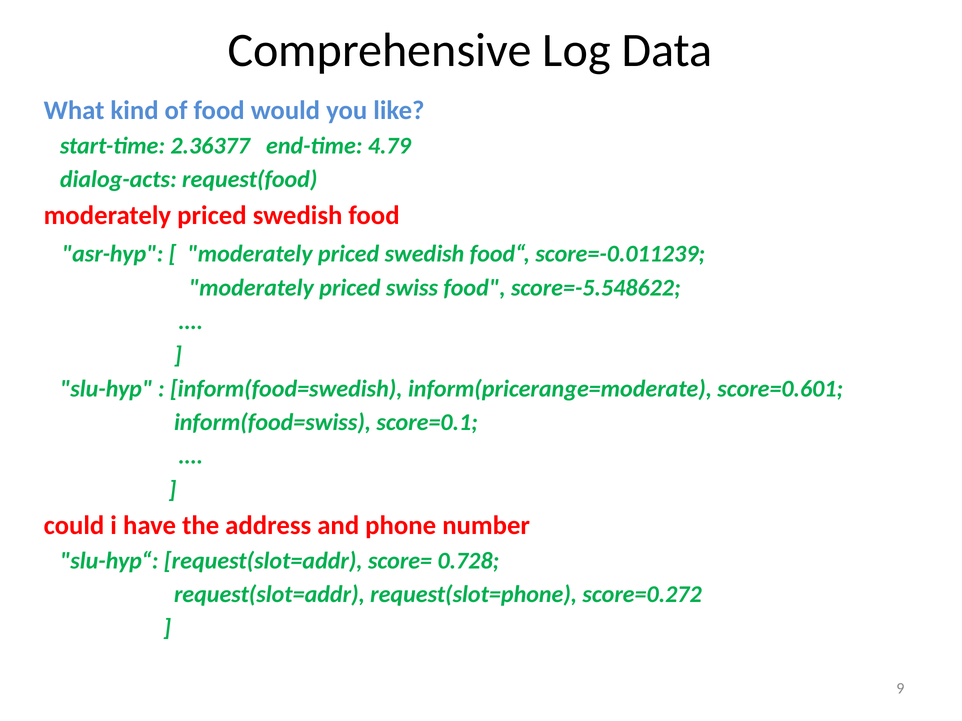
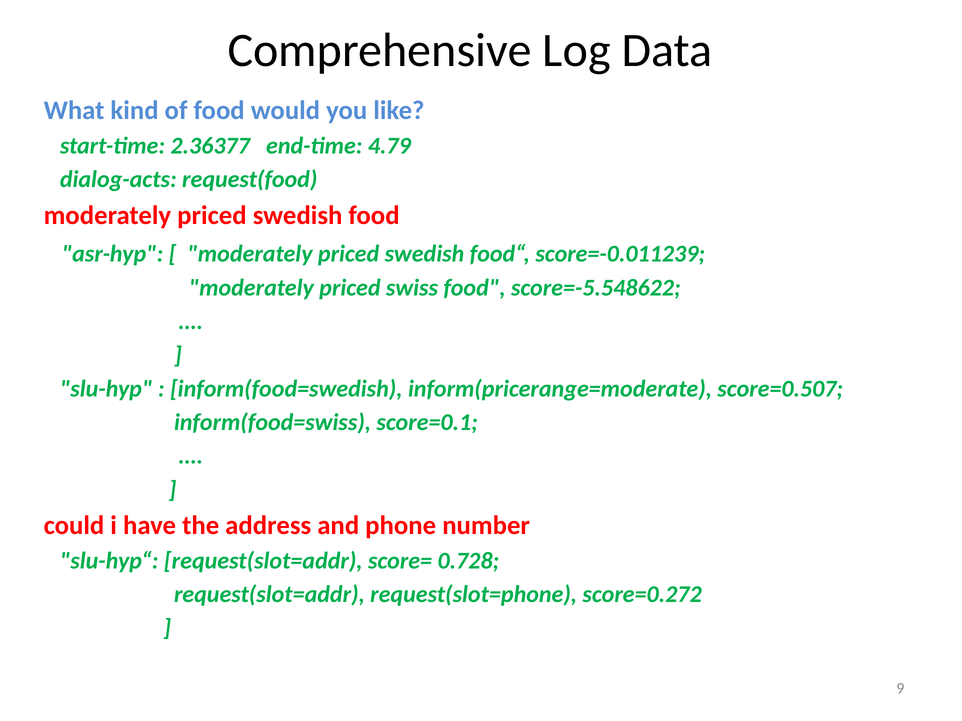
score=0.601: score=0.601 -> score=0.507 (780, 389)
